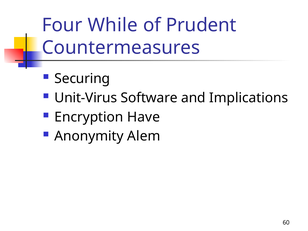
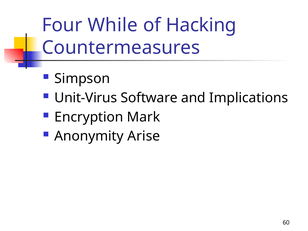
Prudent: Prudent -> Hacking (201, 25)
Securing: Securing -> Simpson (82, 79)
Have: Have -> Mark (144, 117)
Alem: Alem -> Arise (144, 136)
